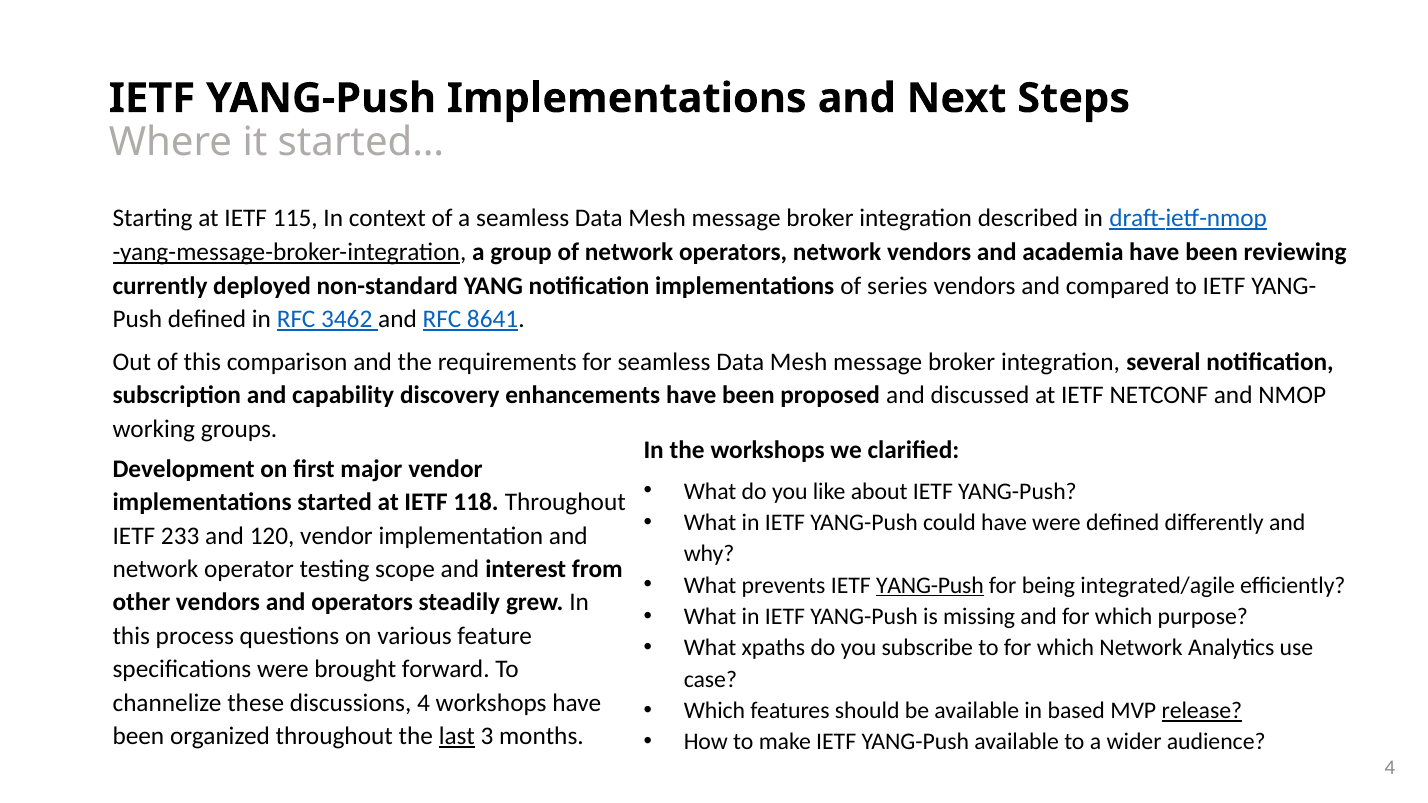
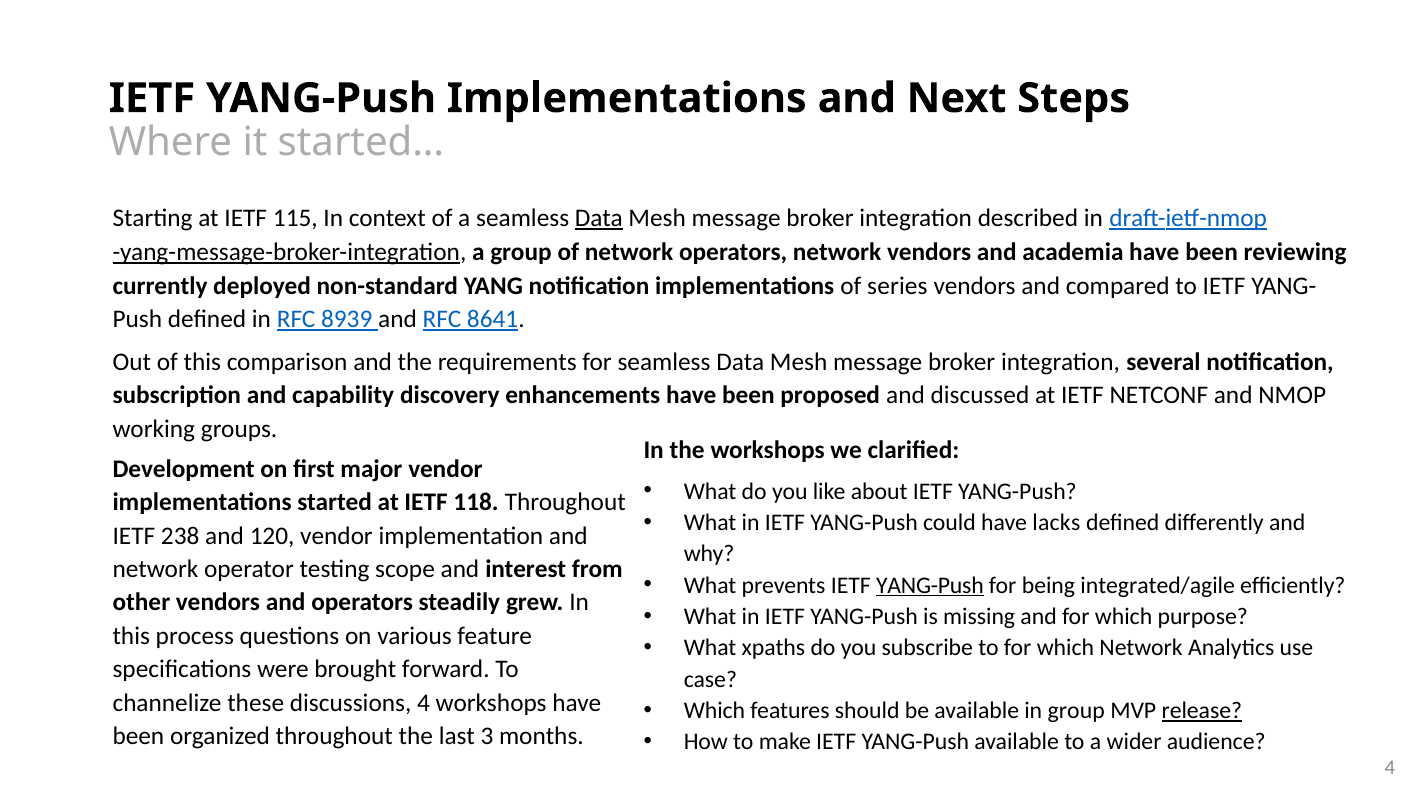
Data underline: none -> present (599, 218)
3462: 3462 -> 8939 (347, 319)
have were: were -> lacks (1056, 523)
233: 233 -> 238 (180, 536)
in based: based -> group (1076, 711)
last underline: present -> none (457, 736)
